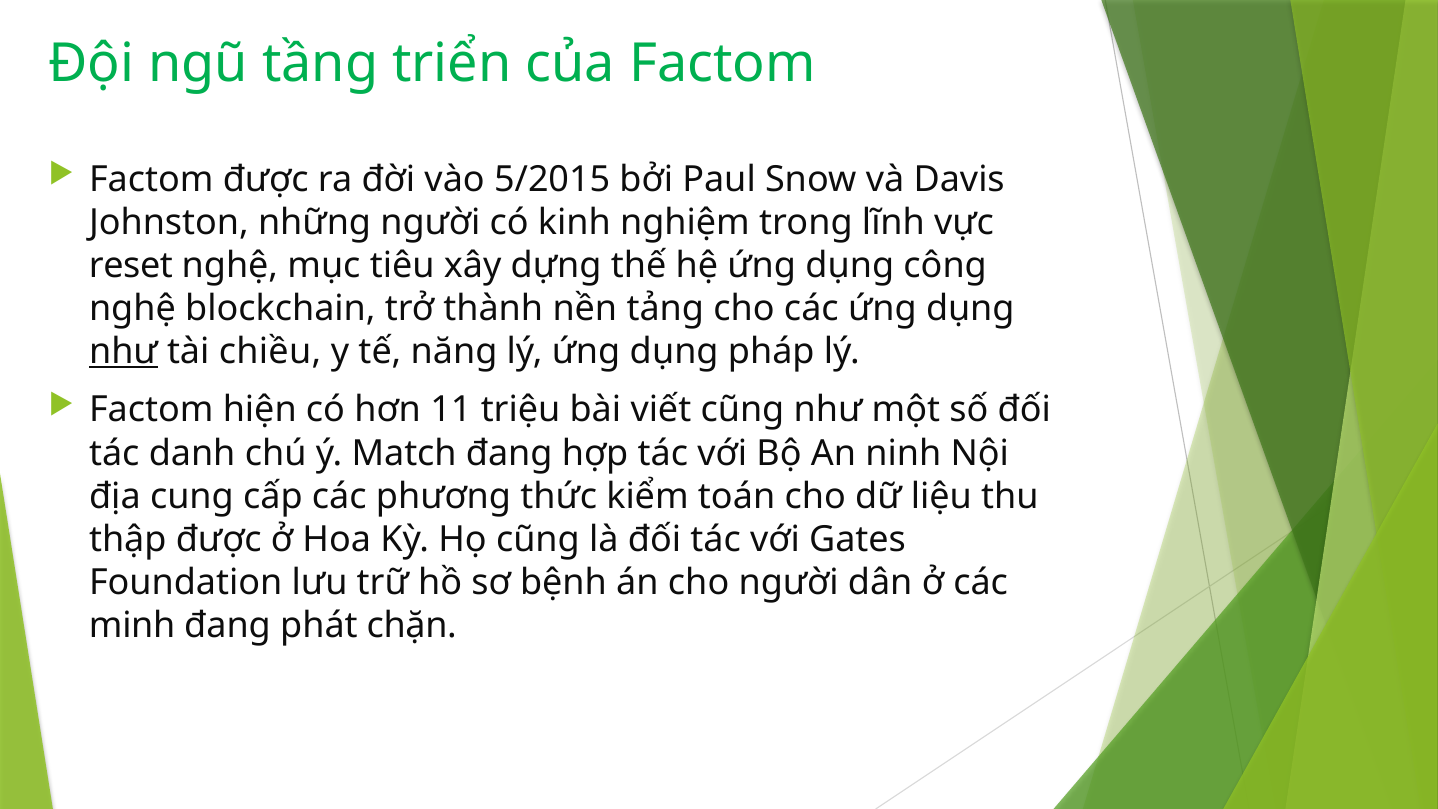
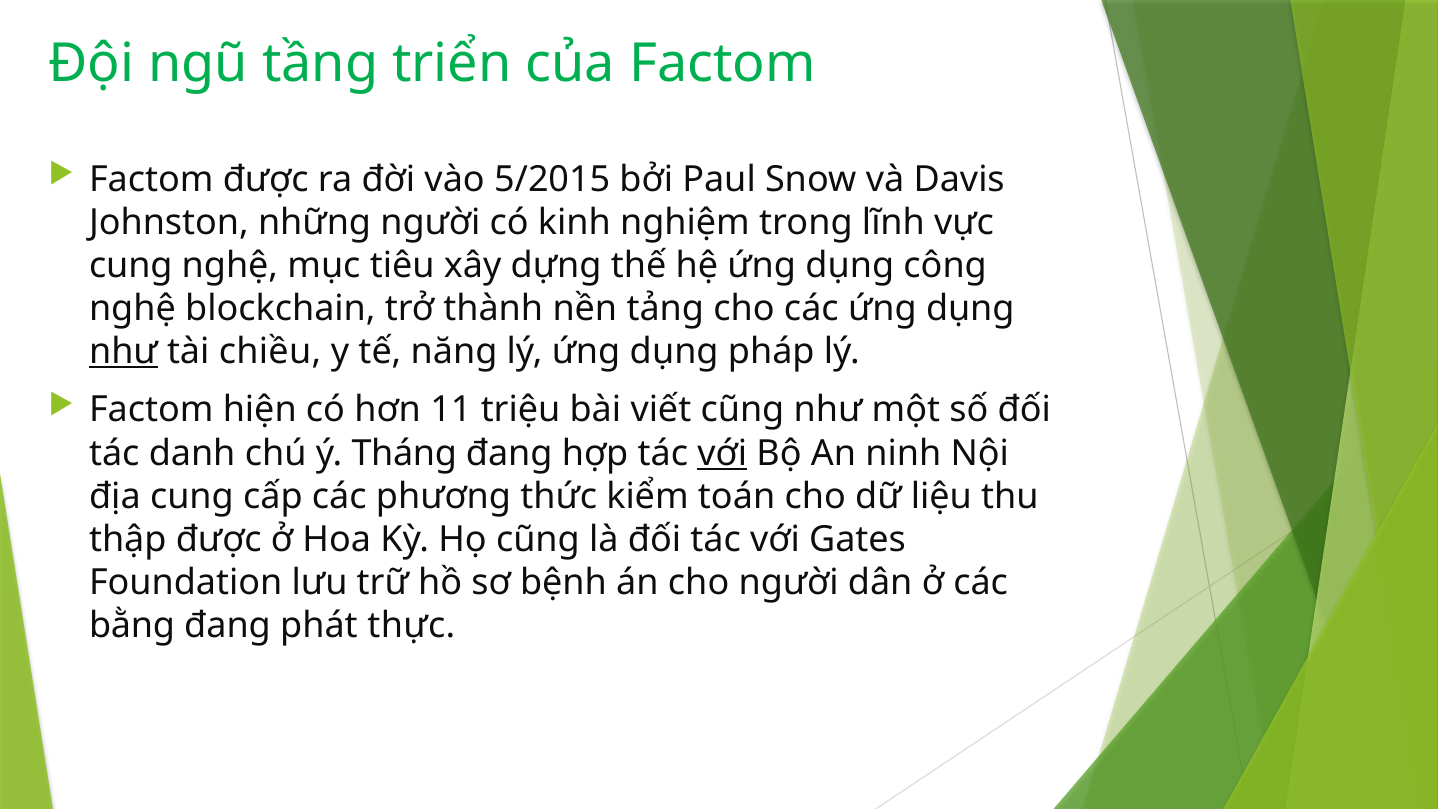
reset: reset -> cung (131, 266)
Match: Match -> Tháng (404, 453)
với underline: none -> present (722, 453)
minh: minh -> bằng (132, 626)
chặn: chặn -> thực (411, 626)
